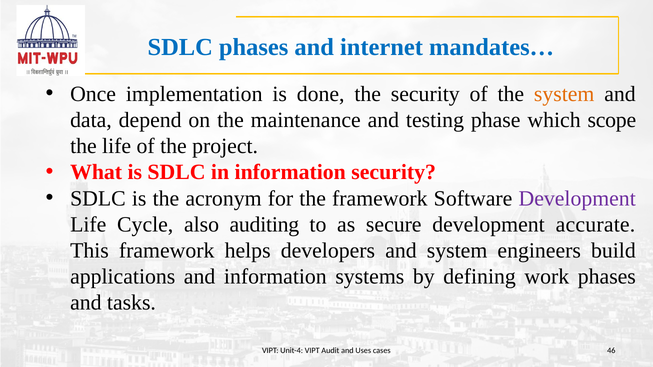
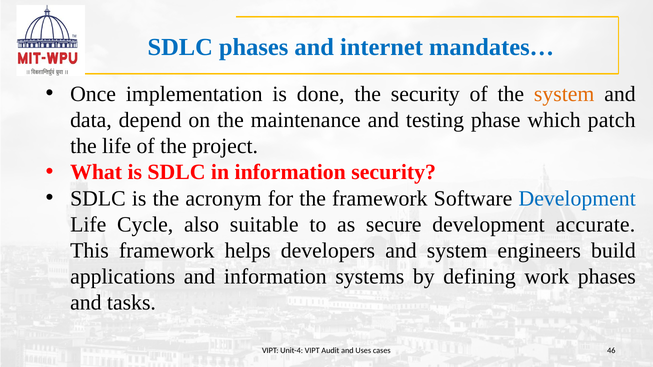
scope: scope -> patch (612, 120)
Development colour: purple -> blue (577, 199)
auditing: auditing -> suitable (264, 225)
